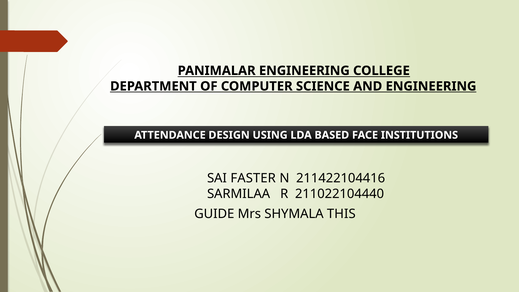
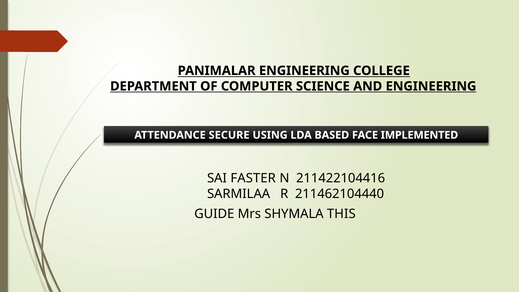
DESIGN: DESIGN -> SECURE (229, 135)
INSTITUTIONS: INSTITUTIONS -> IMPLEMENTED (419, 135)
211022104440: 211022104440 -> 211462104440 (340, 194)
